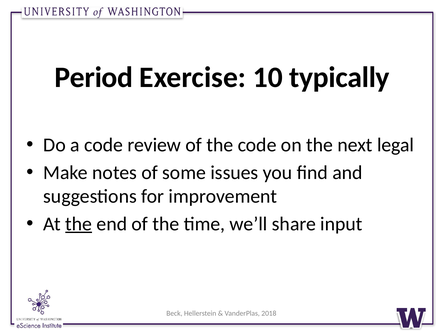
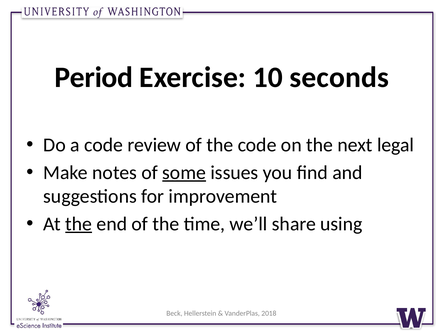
typically: typically -> seconds (339, 78)
some underline: none -> present (184, 173)
input: input -> using (341, 224)
